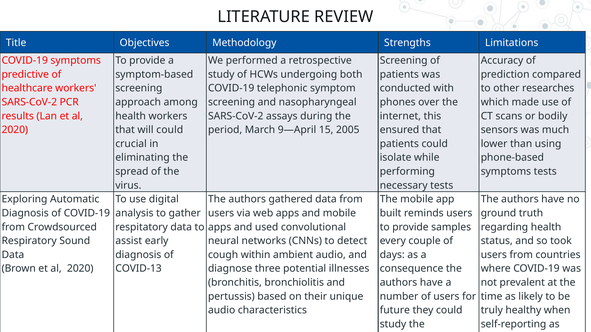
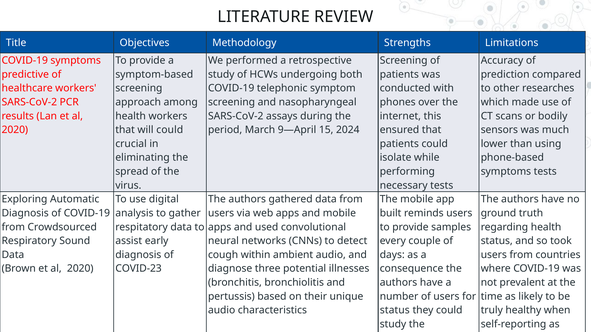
2005: 2005 -> 2024 (348, 130)
COVID-13: COVID-13 -> COVID-23 (139, 269)
future: future -> status (395, 311)
